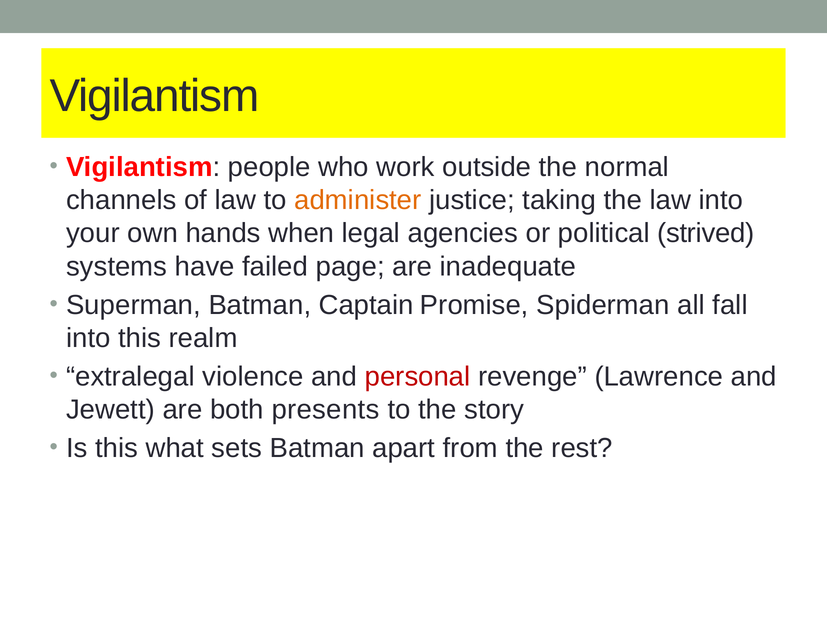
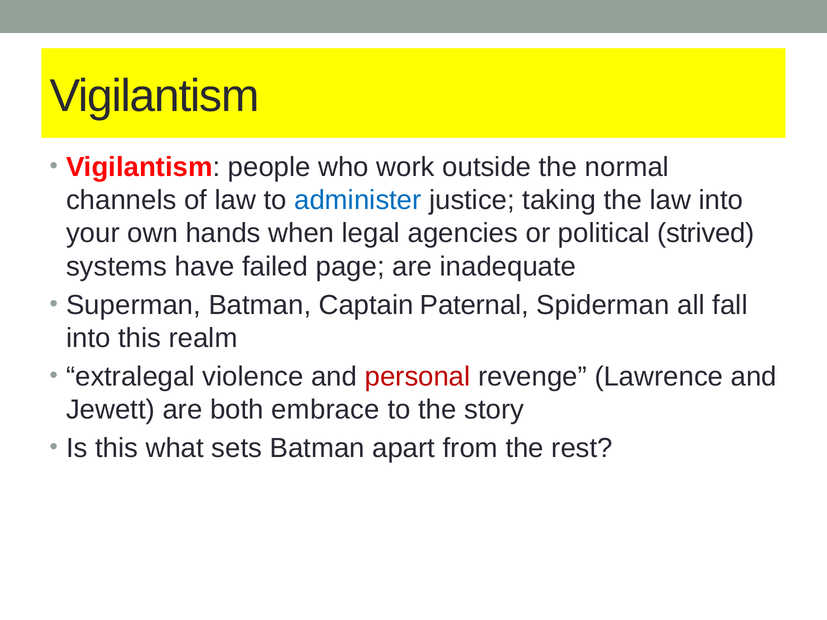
administer colour: orange -> blue (358, 200)
Promise: Promise -> Paternal (474, 305)
presents: presents -> embrace (326, 410)
